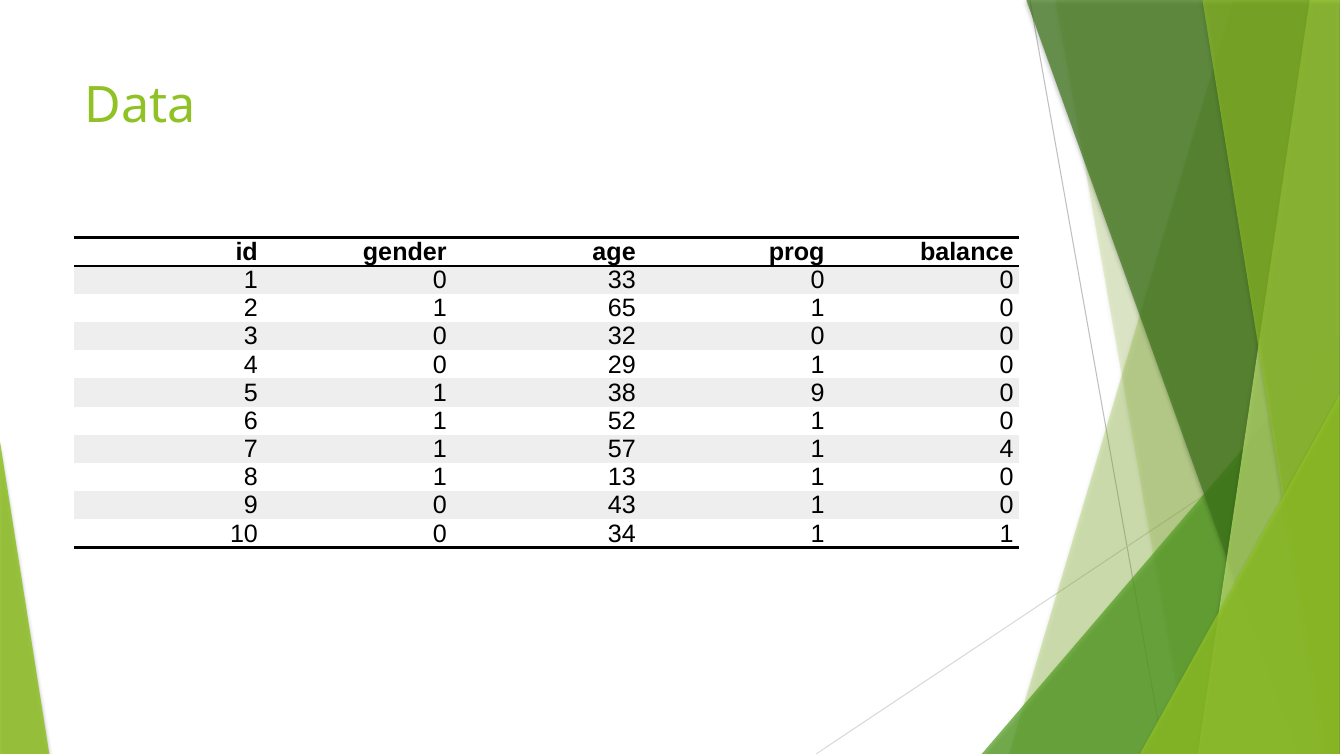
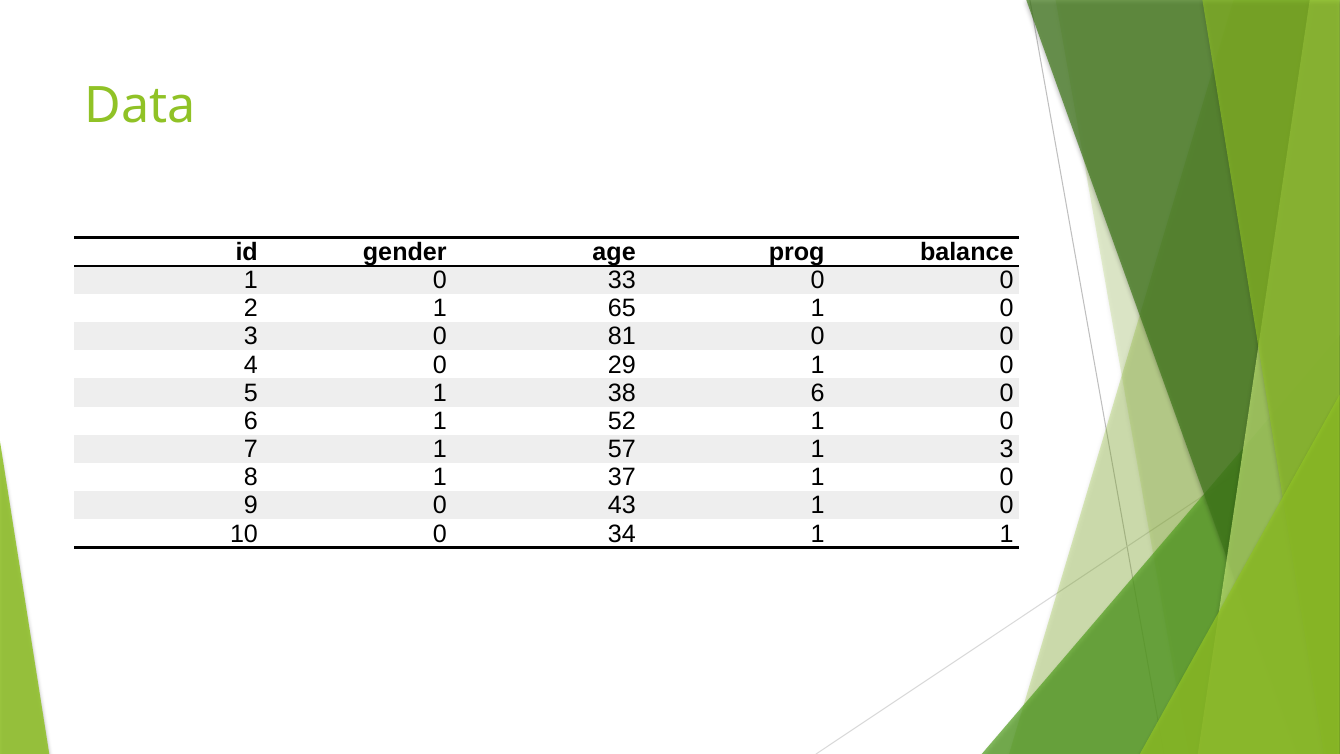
32: 32 -> 81 (622, 336)
38 9: 9 -> 6 (818, 393)
1 4: 4 -> 3 (1007, 449)
13: 13 -> 37 (622, 477)
